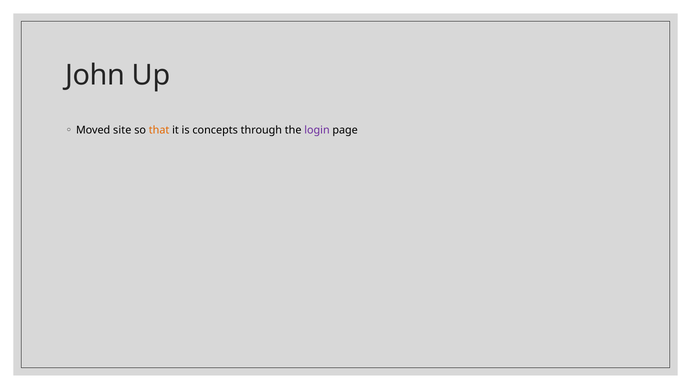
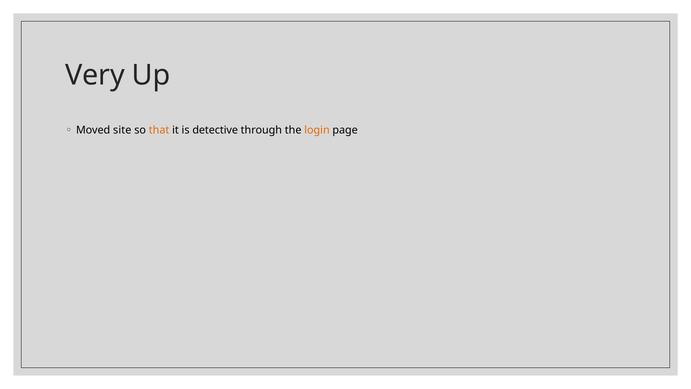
John: John -> Very (95, 75)
concepts: concepts -> detective (215, 130)
login colour: purple -> orange (317, 130)
